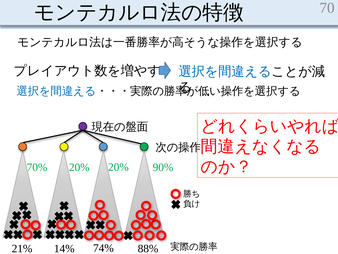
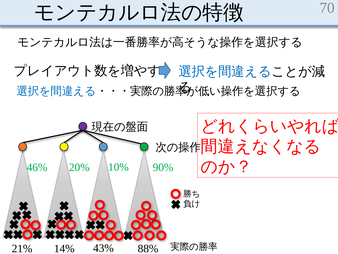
70%: 70% -> 46% (37, 167)
20% 20%: 20% -> 10% (118, 167)
74%: 74% -> 43% (103, 248)
